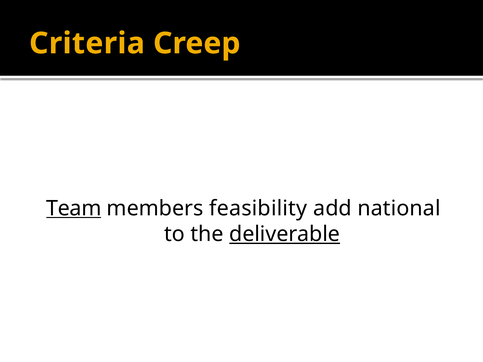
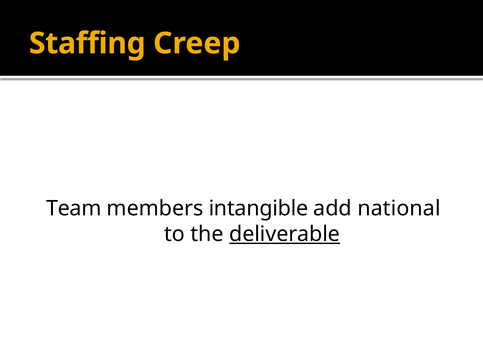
Criteria: Criteria -> Staffing (87, 43)
Team underline: present -> none (74, 208)
feasibility: feasibility -> intangible (258, 208)
